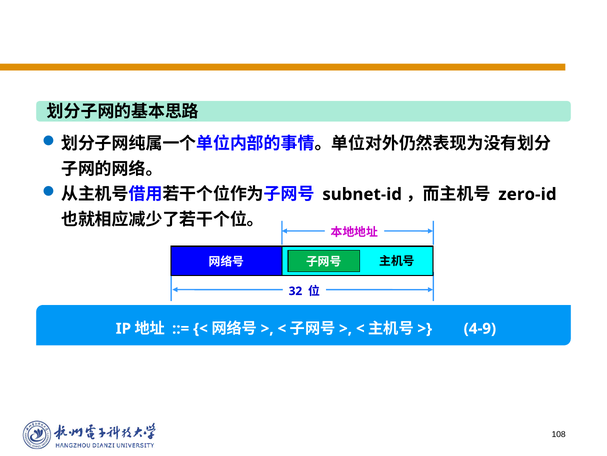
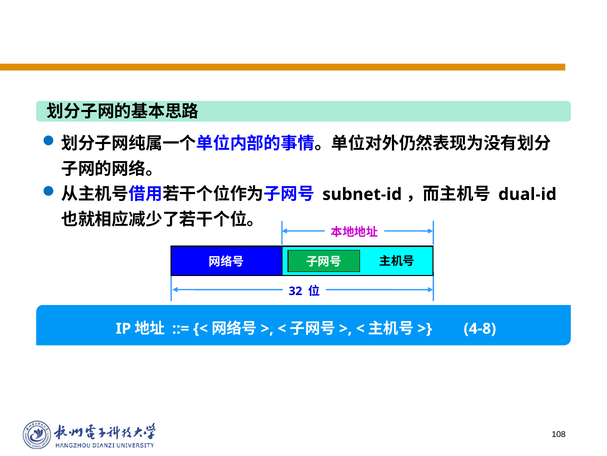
zero-id: zero-id -> dual-id (527, 194)
4-9: 4-9 -> 4-8 (480, 328)
